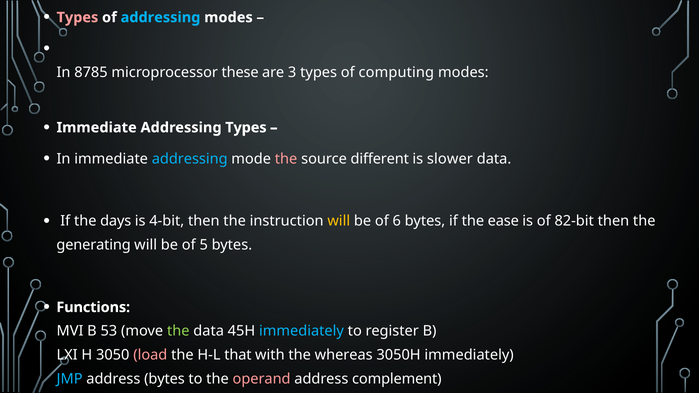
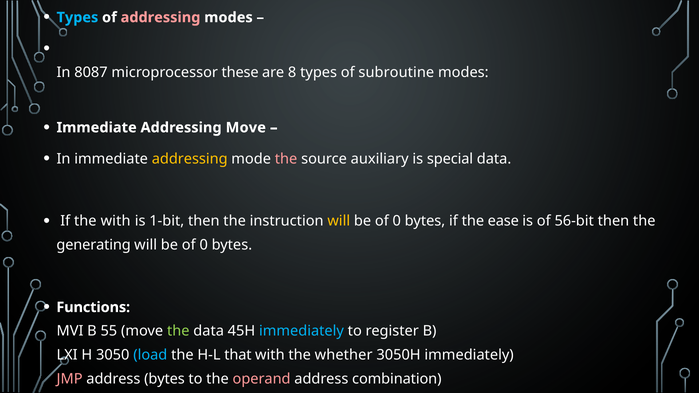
Types colour: pink -> light blue (77, 17)
addressing colour: light blue -> pink (161, 17)
8785: 8785 -> 8087 (91, 73)
3: 3 -> 8 (292, 73)
computing: computing -> subroutine (396, 73)
Addressing Types: Types -> Move (246, 128)
addressing colour: light blue -> yellow (190, 159)
different: different -> auxiliary (380, 159)
slower: slower -> special (450, 159)
the days: days -> with (116, 221)
4-bit: 4-bit -> 1-bit (167, 221)
6: 6 -> 0 (397, 221)
82-bit: 82-bit -> 56-bit (574, 221)
5: 5 -> 0 (204, 245)
53: 53 -> 55 (109, 331)
load colour: pink -> light blue (150, 355)
whereas: whereas -> whether (344, 355)
JMP colour: light blue -> pink (70, 379)
complement: complement -> combination (397, 379)
